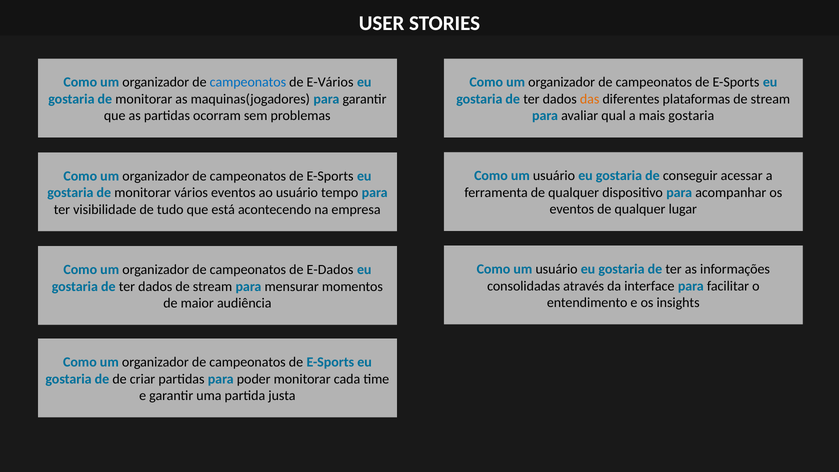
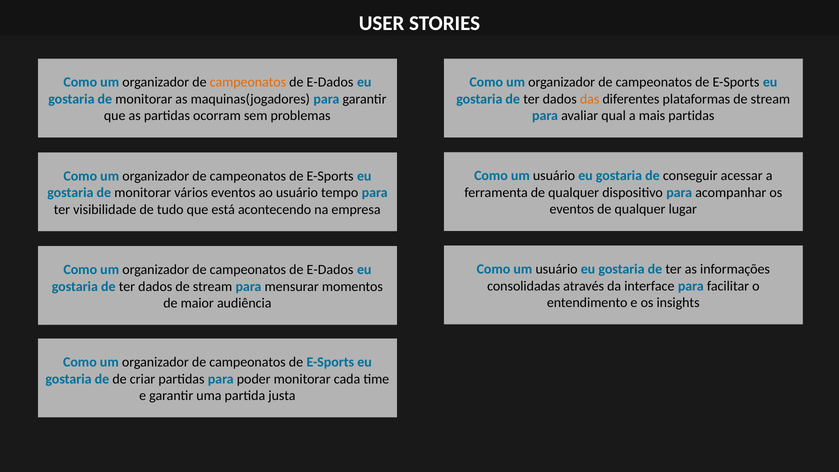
campeonatos colour: blue -> orange (248, 82)
E-Vários: E-Vários -> E-Dados (330, 82)
mais gostaria: gostaria -> partidas (691, 116)
